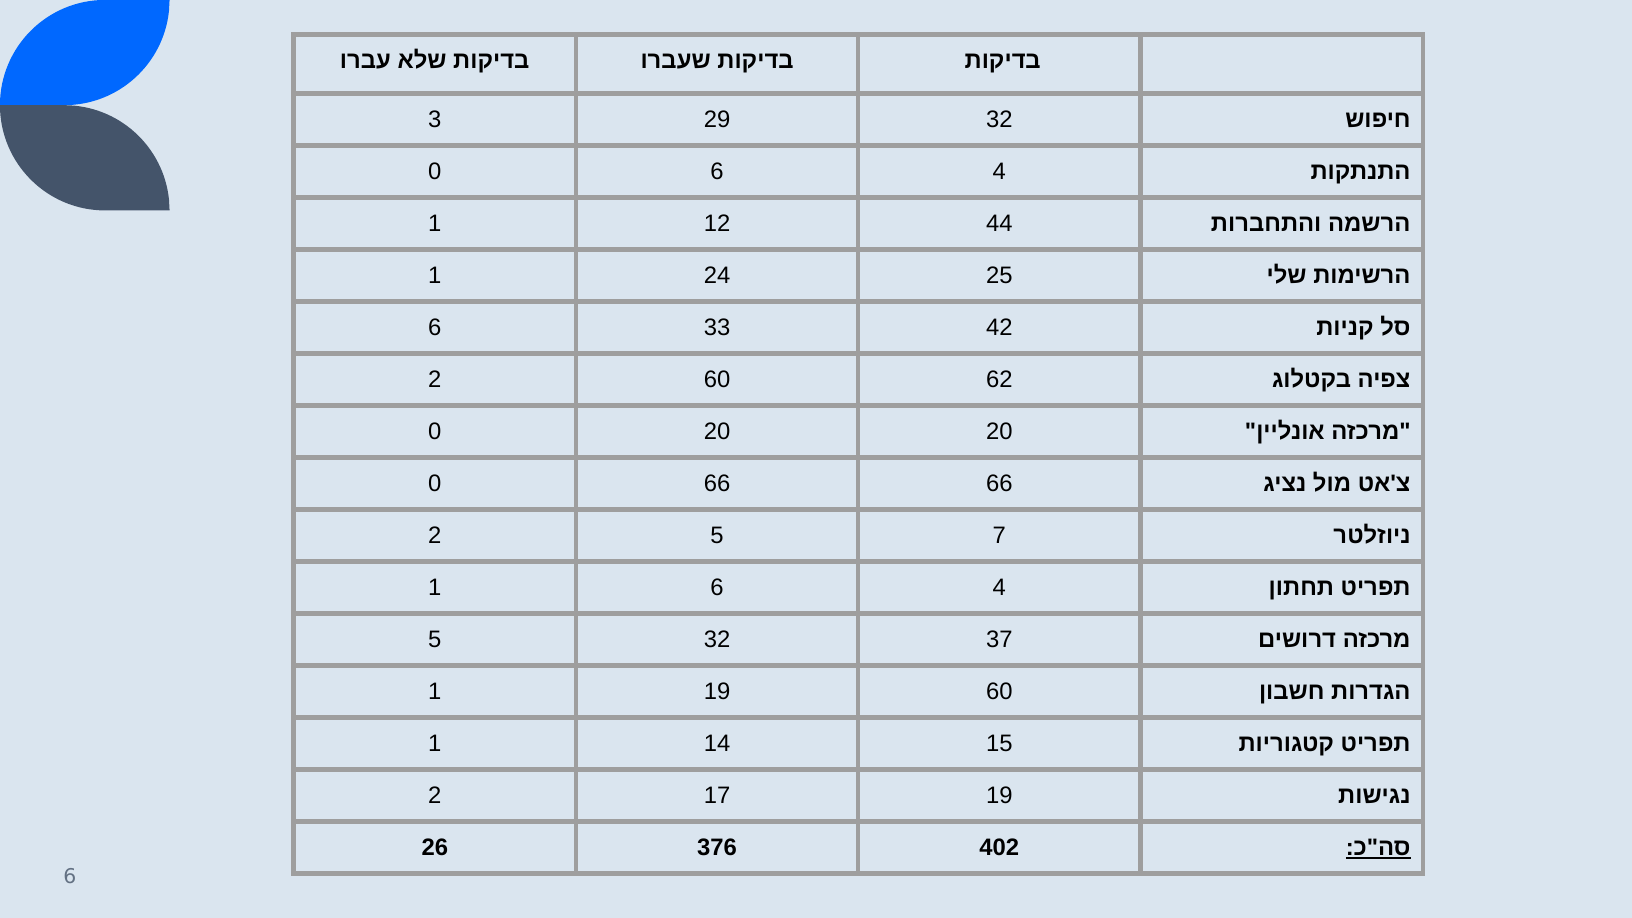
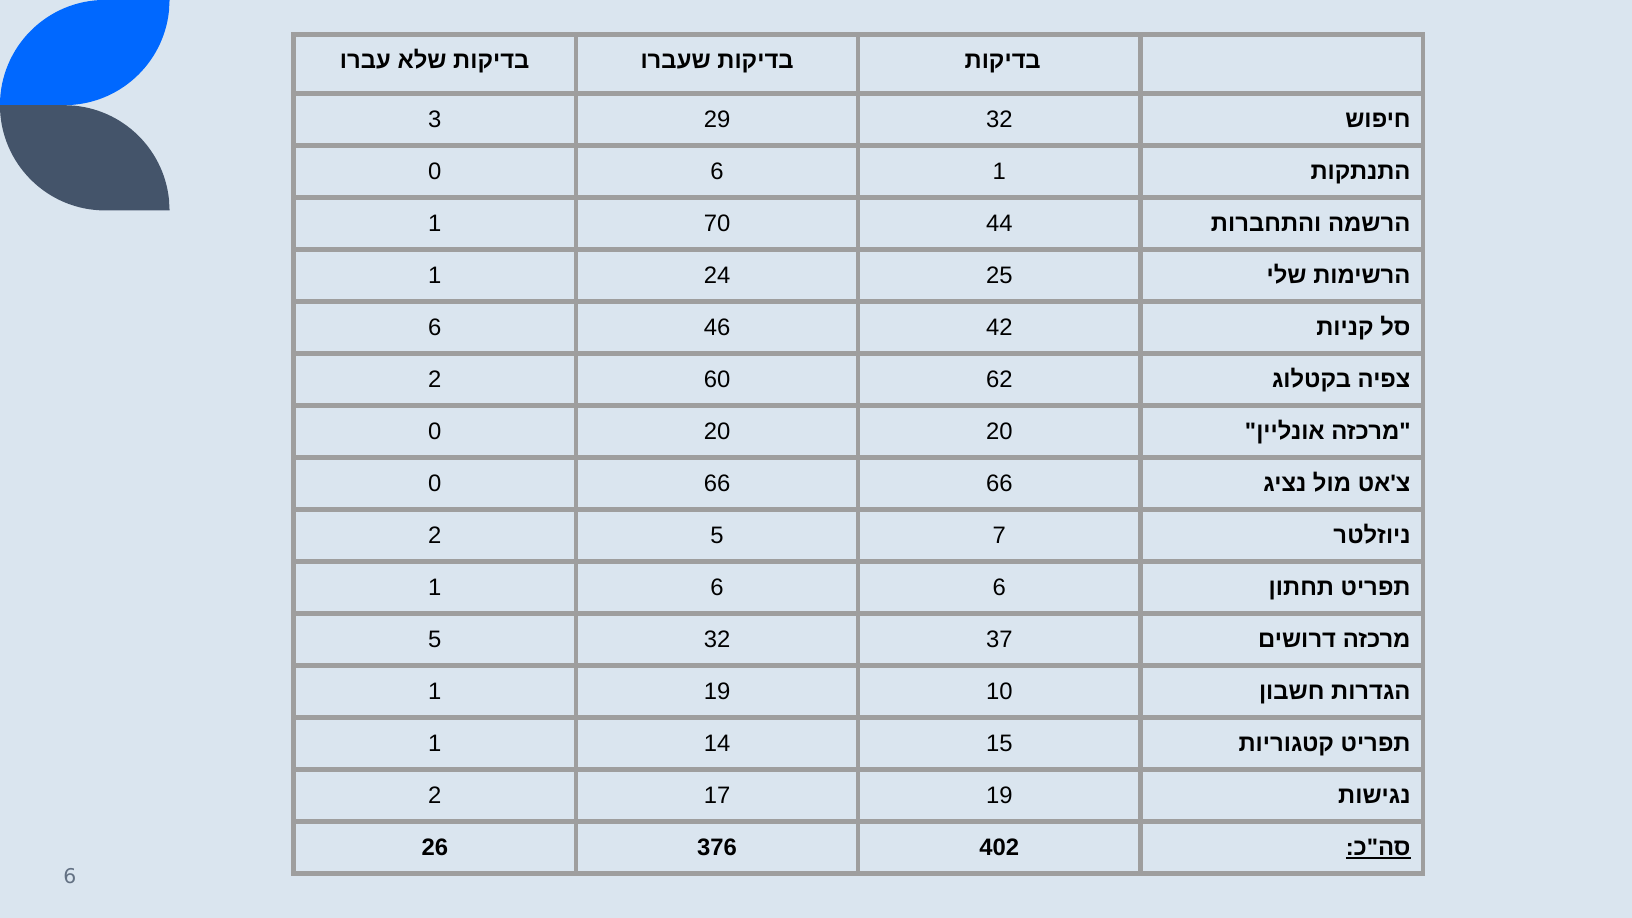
0 6 4: 4 -> 1 (999, 171)
12: 12 -> 70 (717, 223)
33: 33 -> 46 (717, 327)
1 6 4: 4 -> 6 (999, 587)
19 60: 60 -> 10 (999, 691)
